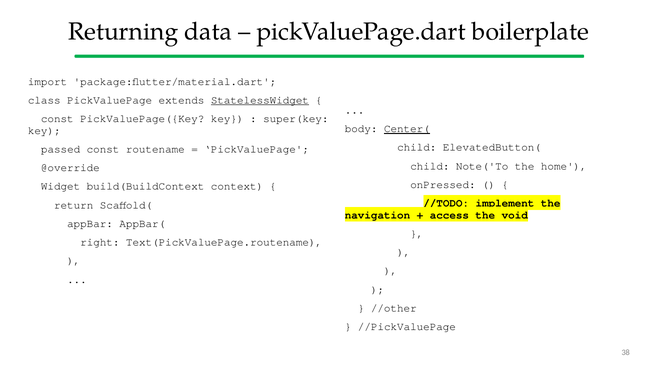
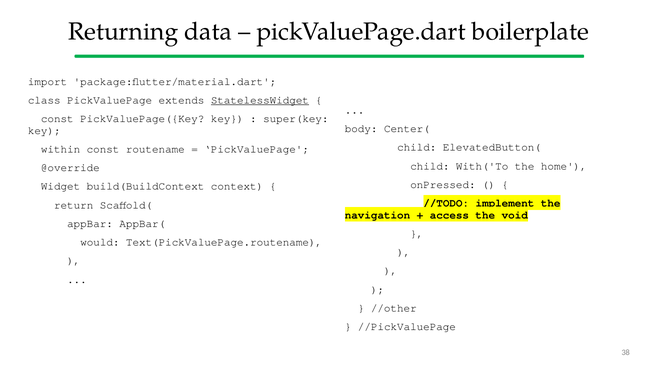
Center( underline: present -> none (407, 129)
passed: passed -> within (61, 149)
Note('To: Note('To -> With('To (482, 166)
right: right -> would (100, 242)
